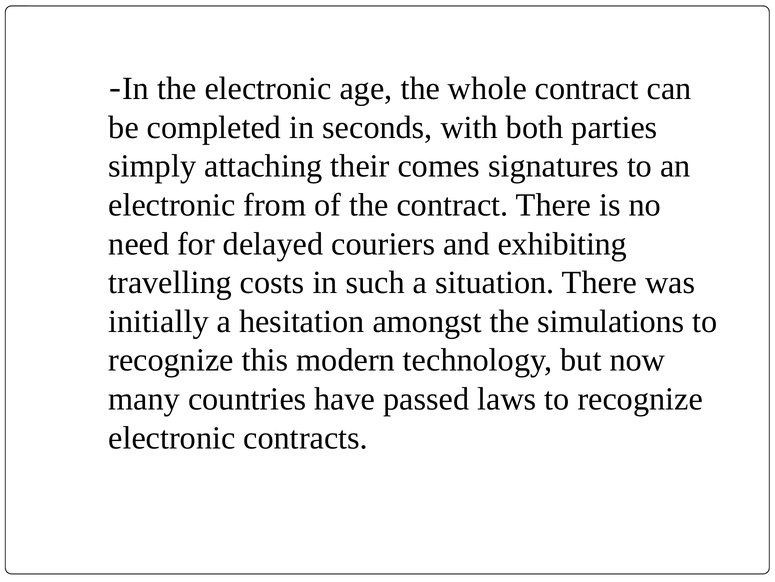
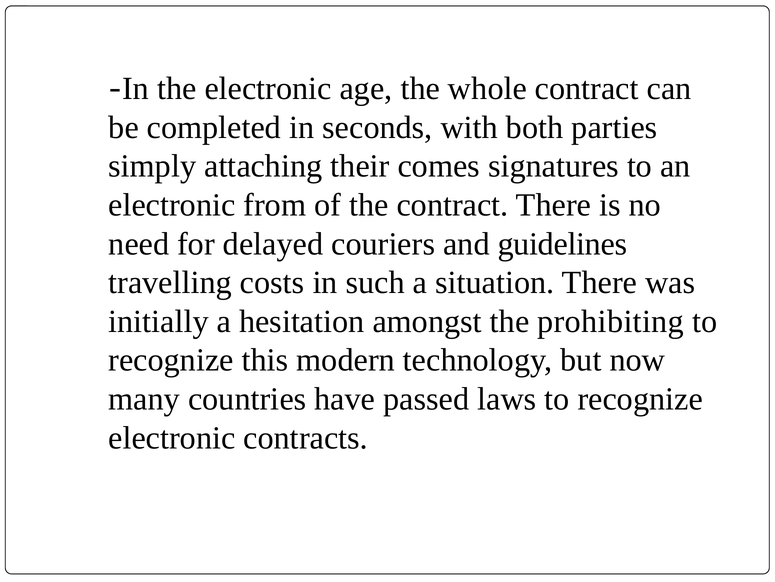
exhibiting: exhibiting -> guidelines (562, 244)
simulations: simulations -> prohibiting (611, 321)
